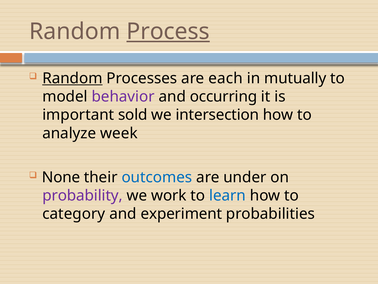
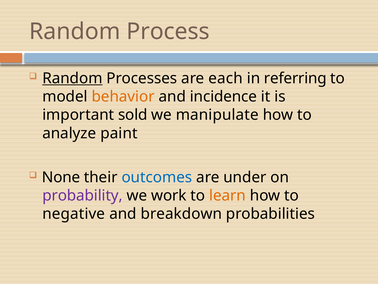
Process underline: present -> none (168, 32)
mutually: mutually -> referring (295, 78)
behavior colour: purple -> orange (123, 96)
occurring: occurring -> incidence (223, 96)
intersection: intersection -> manipulate (217, 115)
week: week -> paint (119, 133)
learn colour: blue -> orange (228, 195)
category: category -> negative (74, 213)
experiment: experiment -> breakdown (181, 213)
